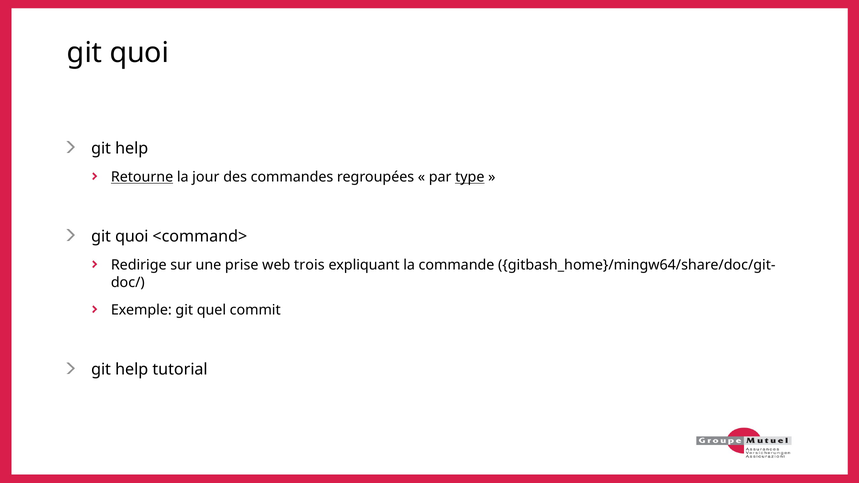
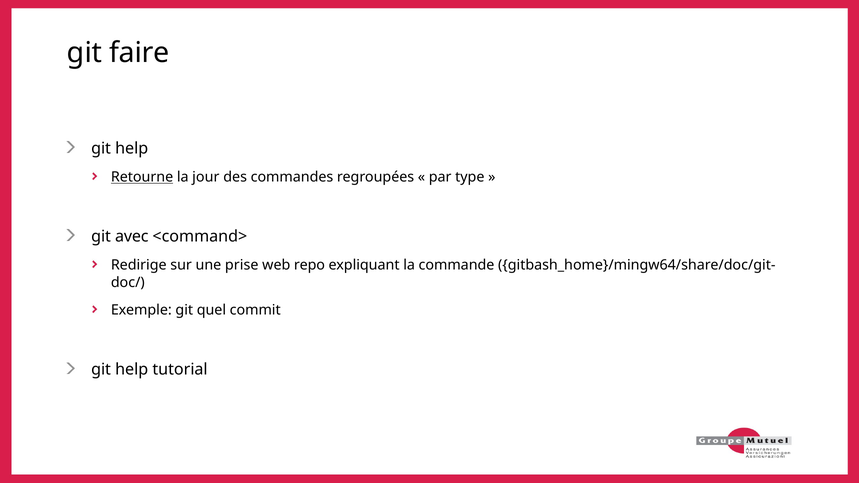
quoi: quoi -> faire (139, 53)
type underline: present -> none (470, 177)
quoi: quoi -> avec (132, 236)
trois: trois -> repo (309, 265)
